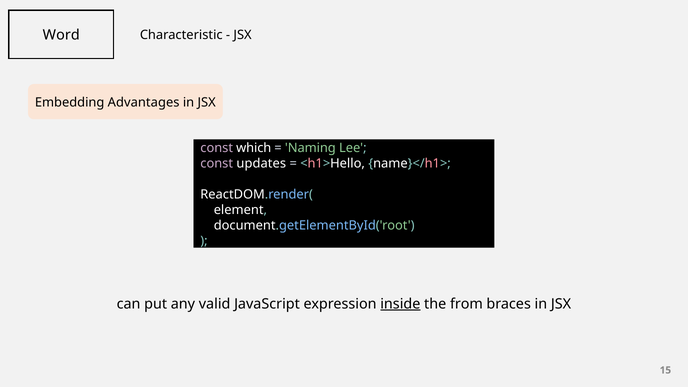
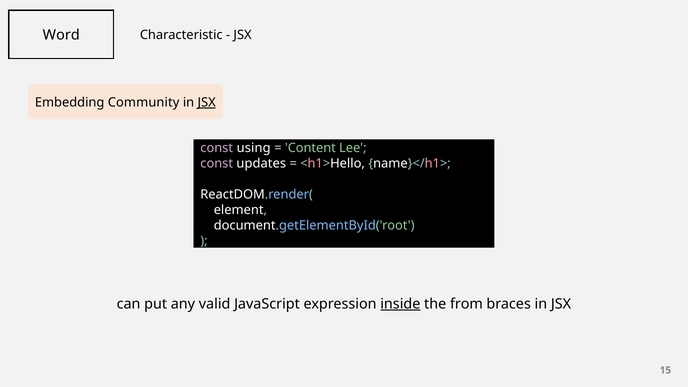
Advantages: Advantages -> Community (144, 102)
JSX underline: none -> present (207, 102)
which: which -> using (254, 148)
Naming: Naming -> Content (310, 148)
